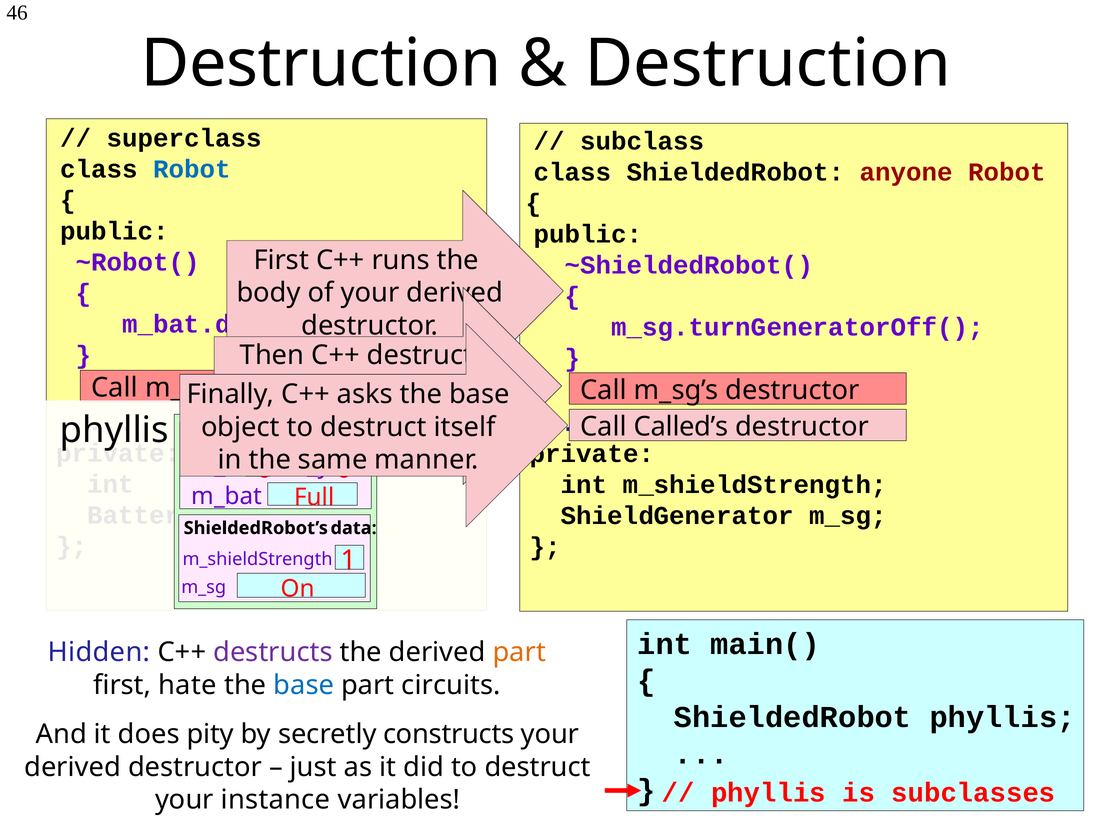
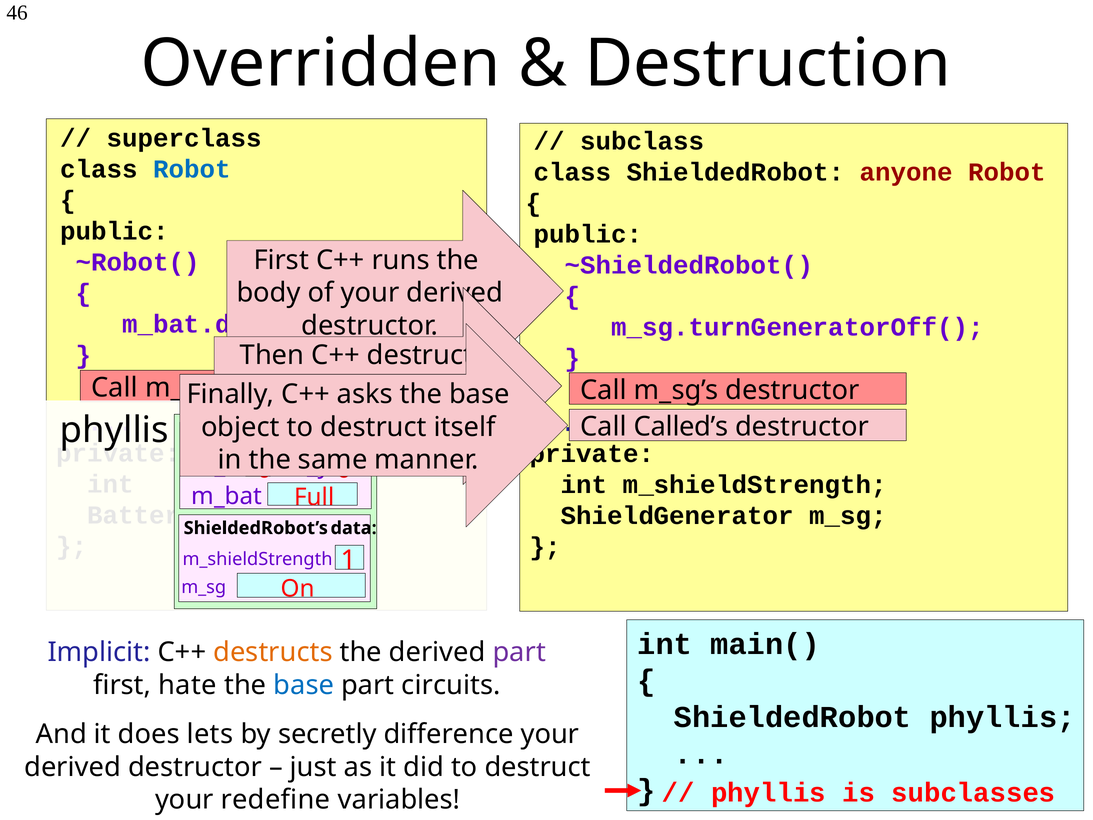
Destruction: Destruction -> Overridden (321, 64)
Hidden: Hidden -> Implicit (99, 652)
destructs colour: purple -> orange (273, 652)
part colour: orange -> purple (519, 652)
pity: pity -> lets (210, 734)
constructs: constructs -> difference (449, 734)
instance: instance -> redefine (275, 800)
